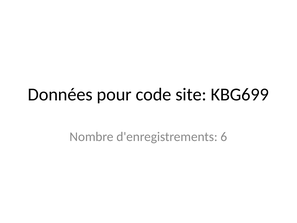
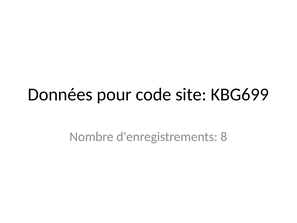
6: 6 -> 8 (224, 137)
